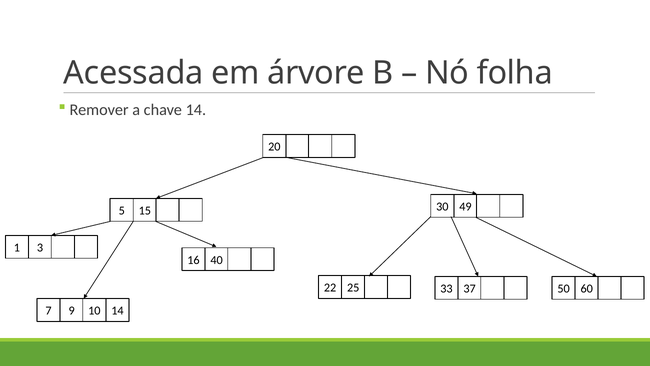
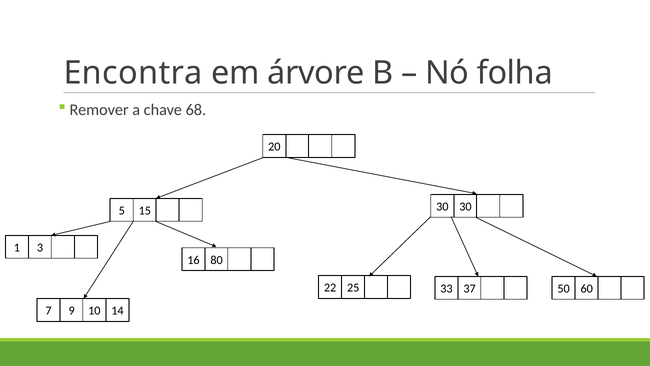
Acessada: Acessada -> Encontra (133, 73)
chave 14: 14 -> 68 (196, 110)
30 49: 49 -> 30 (465, 206)
40: 40 -> 80 (217, 260)
